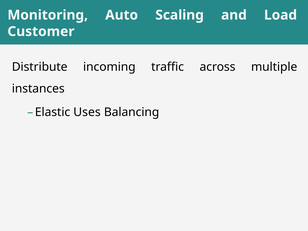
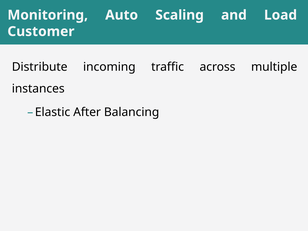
Uses: Uses -> After (87, 112)
